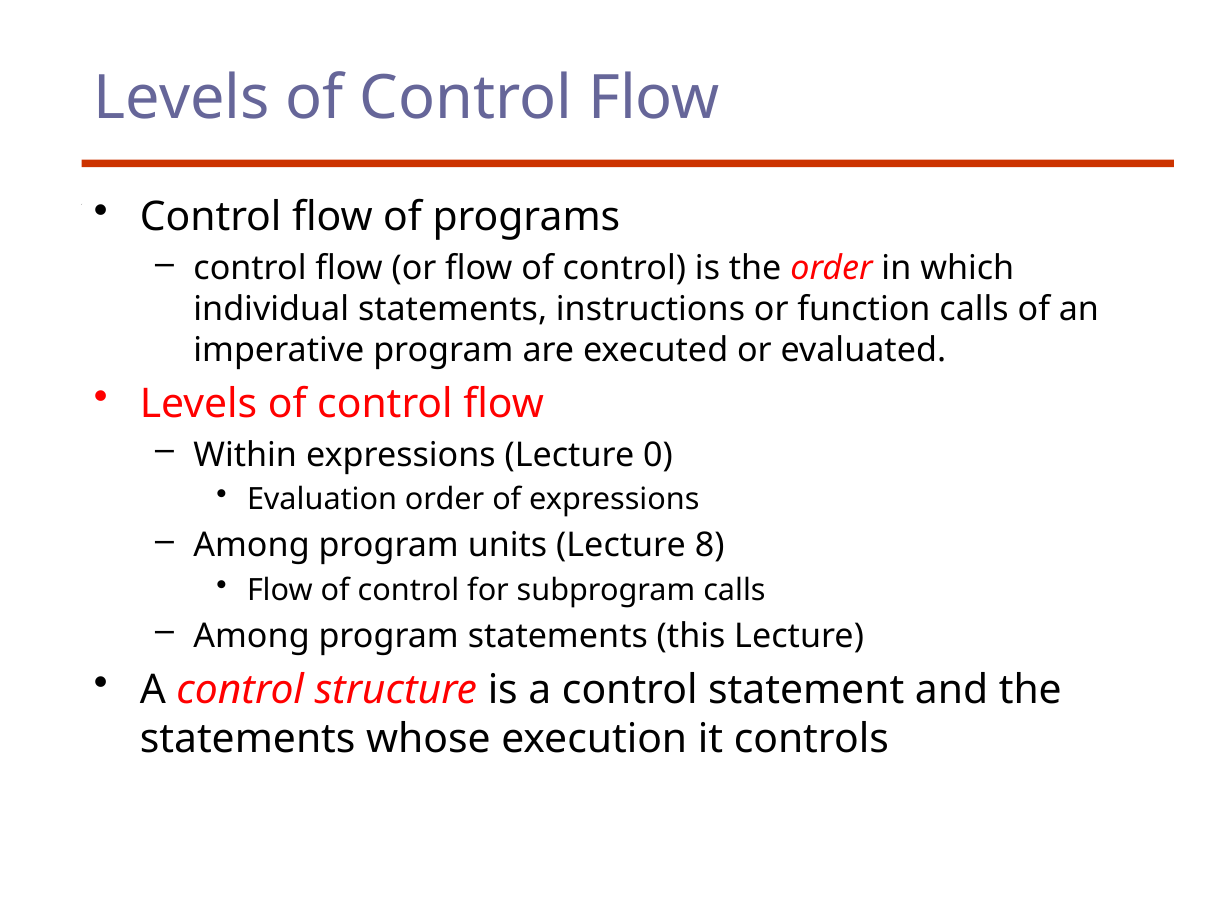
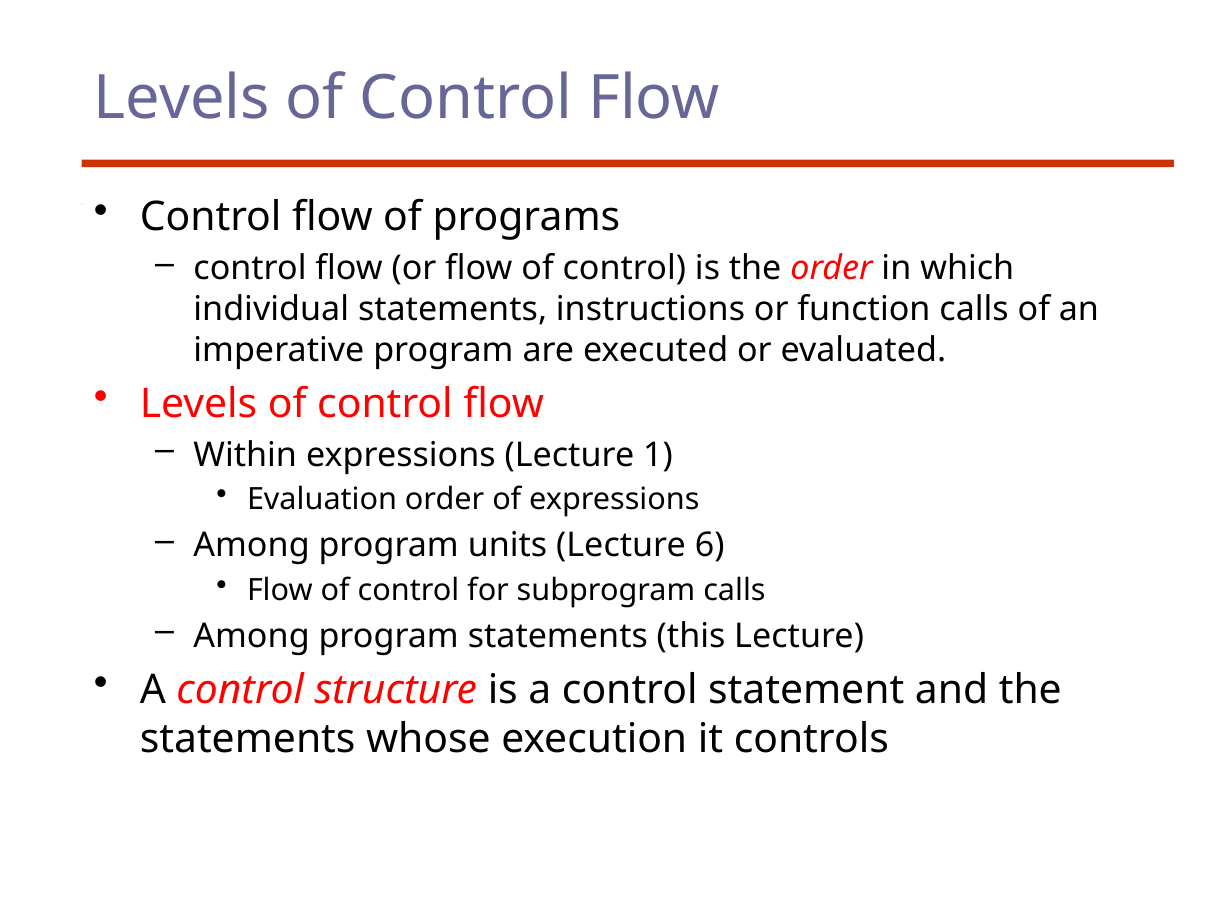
0: 0 -> 1 (658, 455)
8: 8 -> 6 (710, 546)
